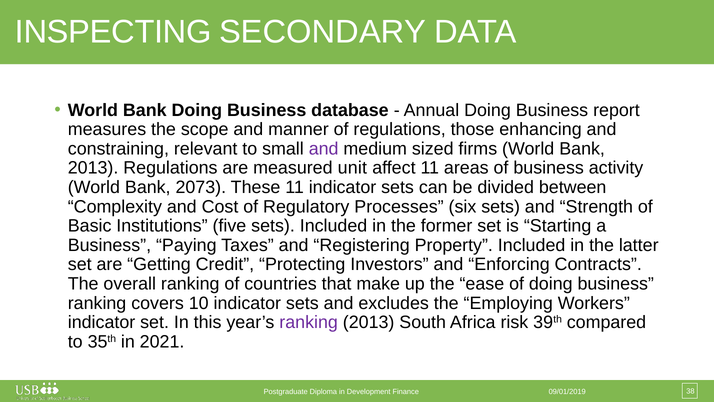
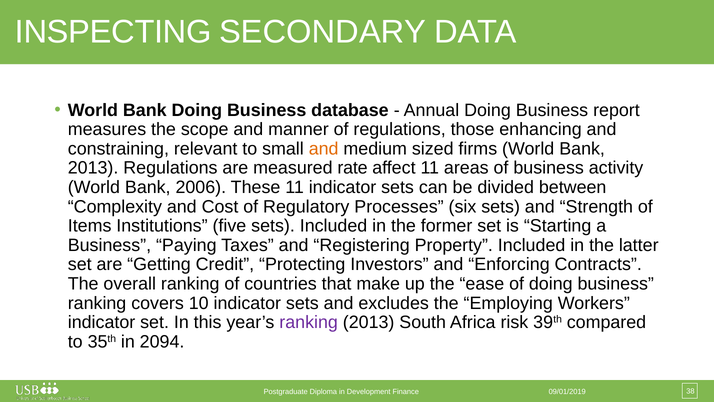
and colour: purple -> orange (324, 149)
unit: unit -> rate (353, 168)
2073: 2073 -> 2006 (201, 187)
Basic: Basic -> Items (90, 226)
2021: 2021 -> 2094 (162, 341)
